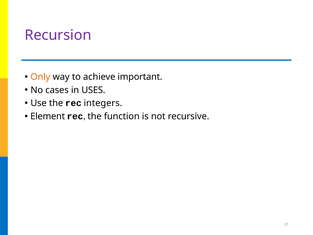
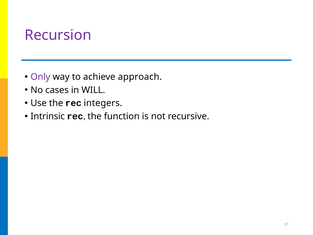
Only colour: orange -> purple (40, 77)
important: important -> approach (140, 77)
USES: USES -> WILL (93, 90)
Element: Element -> Intrinsic (48, 116)
